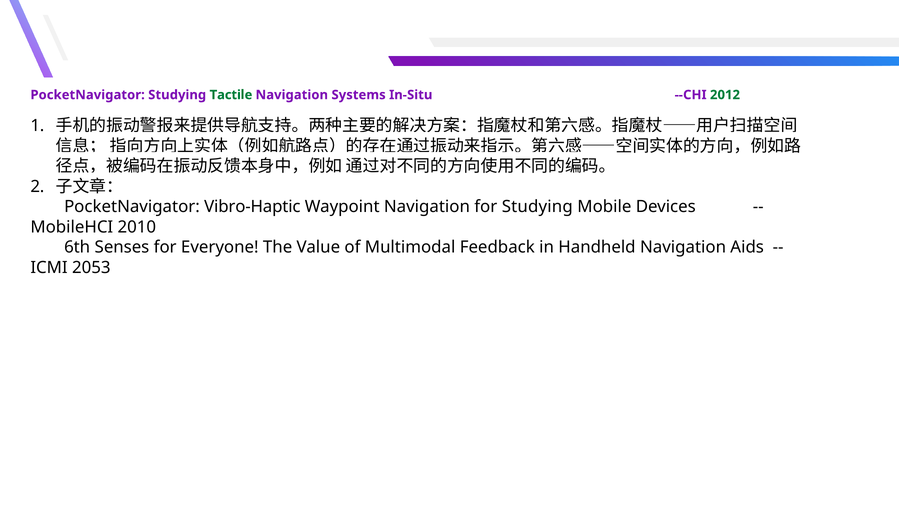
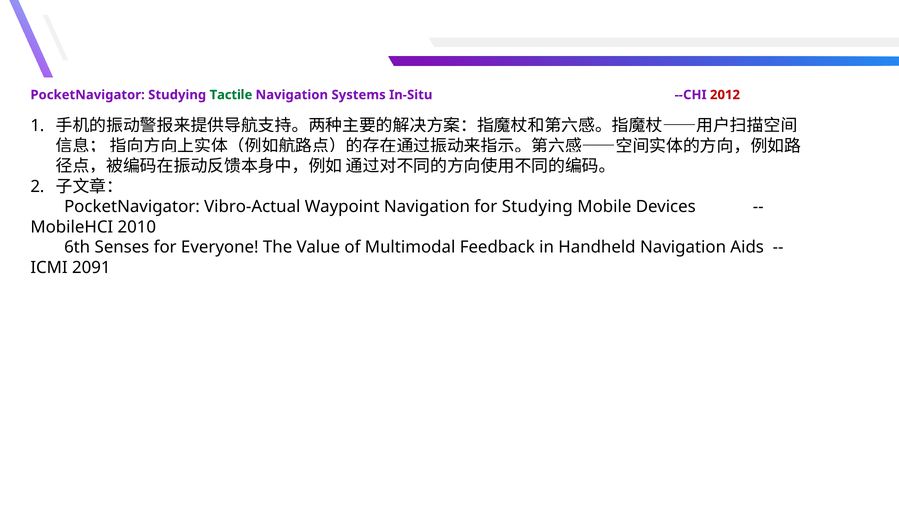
2012 colour: green -> red (725, 95)
Vibro-Haptic: Vibro-Haptic -> Vibro-Actual (252, 207)
2053: 2053 -> 2091 (91, 267)
